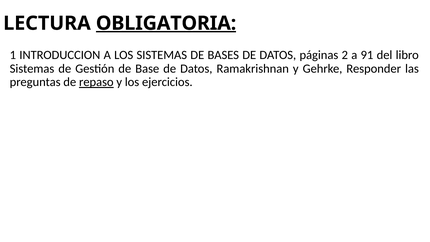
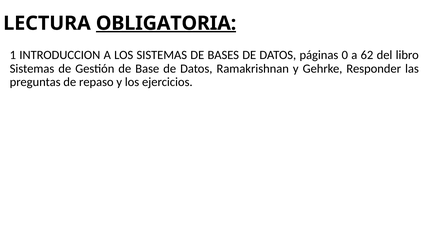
2: 2 -> 0 (345, 55)
91: 91 -> 62 (367, 55)
repaso underline: present -> none (96, 82)
